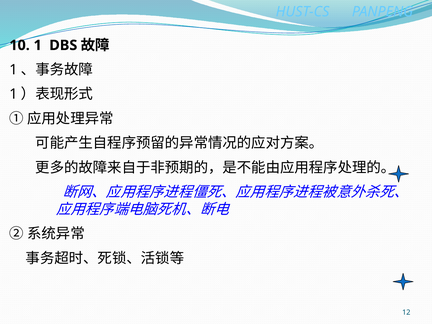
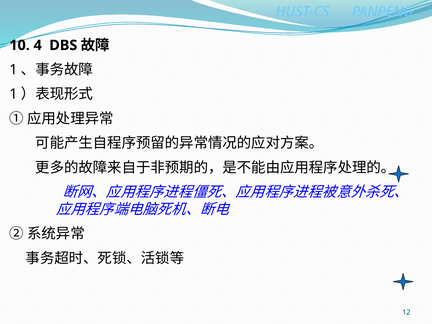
10 1: 1 -> 4 (38, 45)
